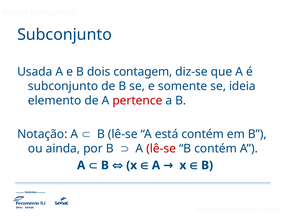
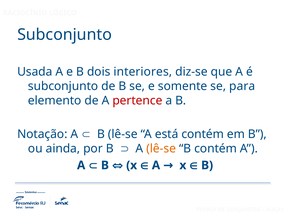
contagem: contagem -> interiores (143, 71)
ideia: ideia -> para (242, 86)
lê-se colour: red -> orange (161, 148)
